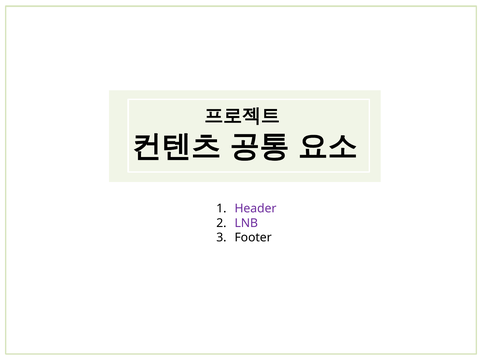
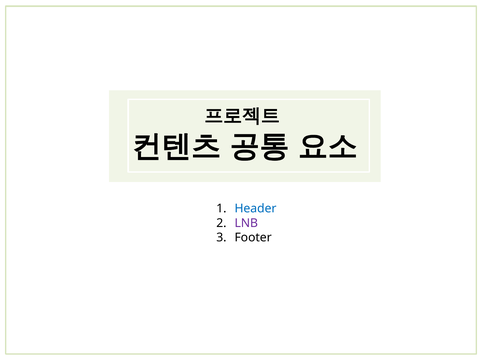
Header colour: purple -> blue (255, 209)
